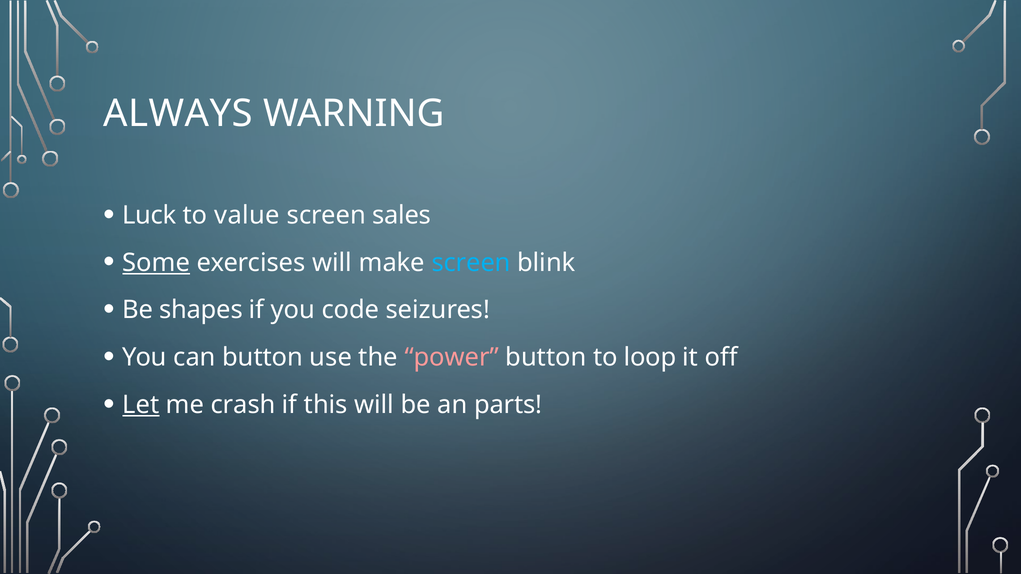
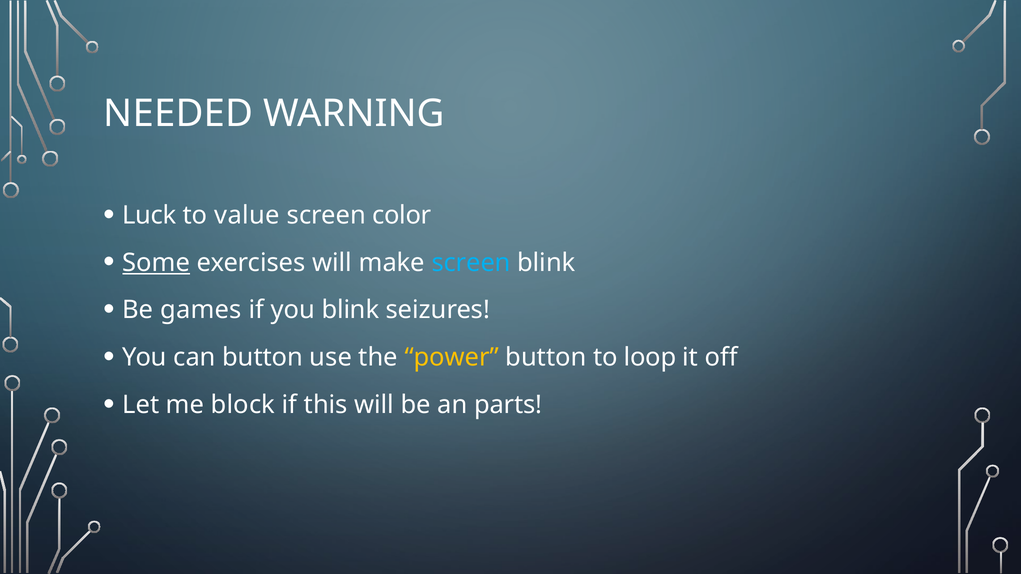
ALWAYS: ALWAYS -> NEEDED (178, 113)
sales: sales -> color (402, 215)
shapes: shapes -> games (201, 310)
you code: code -> blink (350, 310)
power colour: pink -> yellow (452, 358)
Let underline: present -> none (141, 405)
crash: crash -> block (243, 405)
